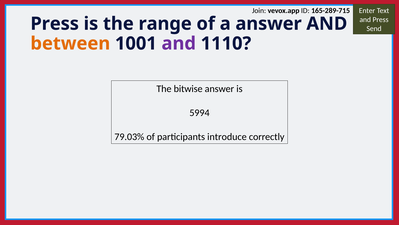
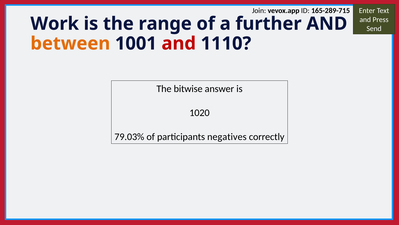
Press: Press -> Work (55, 24)
a answer: answer -> further (269, 24)
and colour: purple -> red (179, 43)
5994: 5994 -> 1020 (199, 113)
introduce: introduce -> negatives (227, 137)
